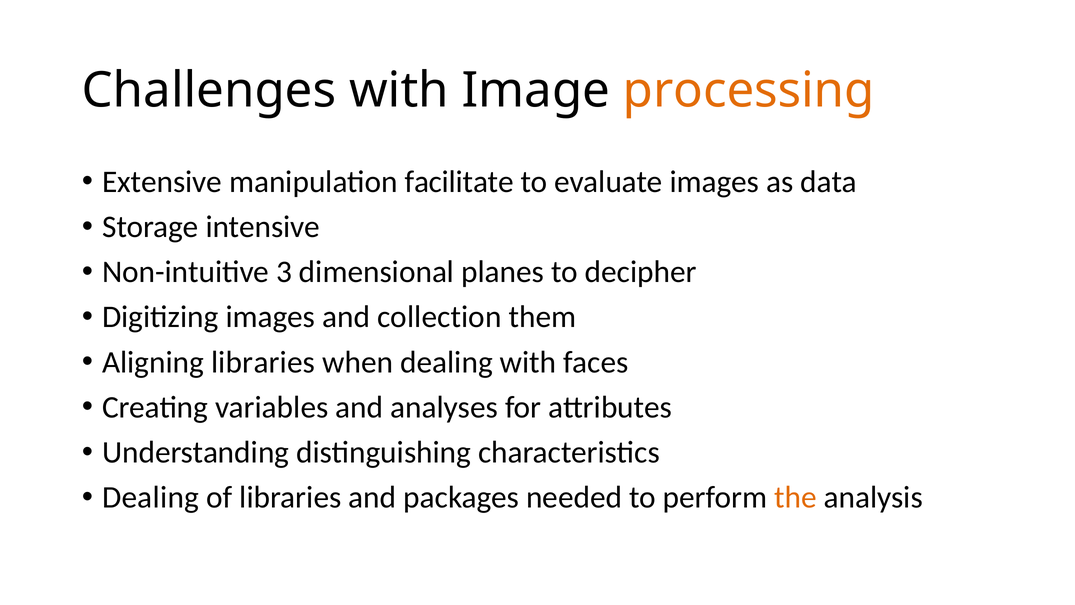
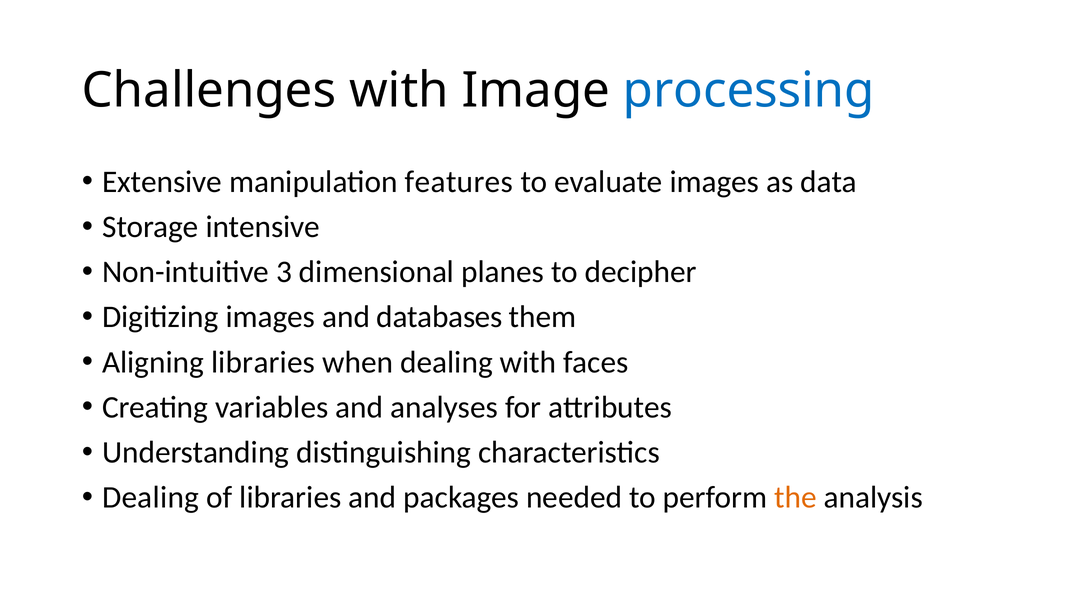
processing colour: orange -> blue (749, 90)
facilitate: facilitate -> features (459, 182)
collection: collection -> databases (439, 317)
